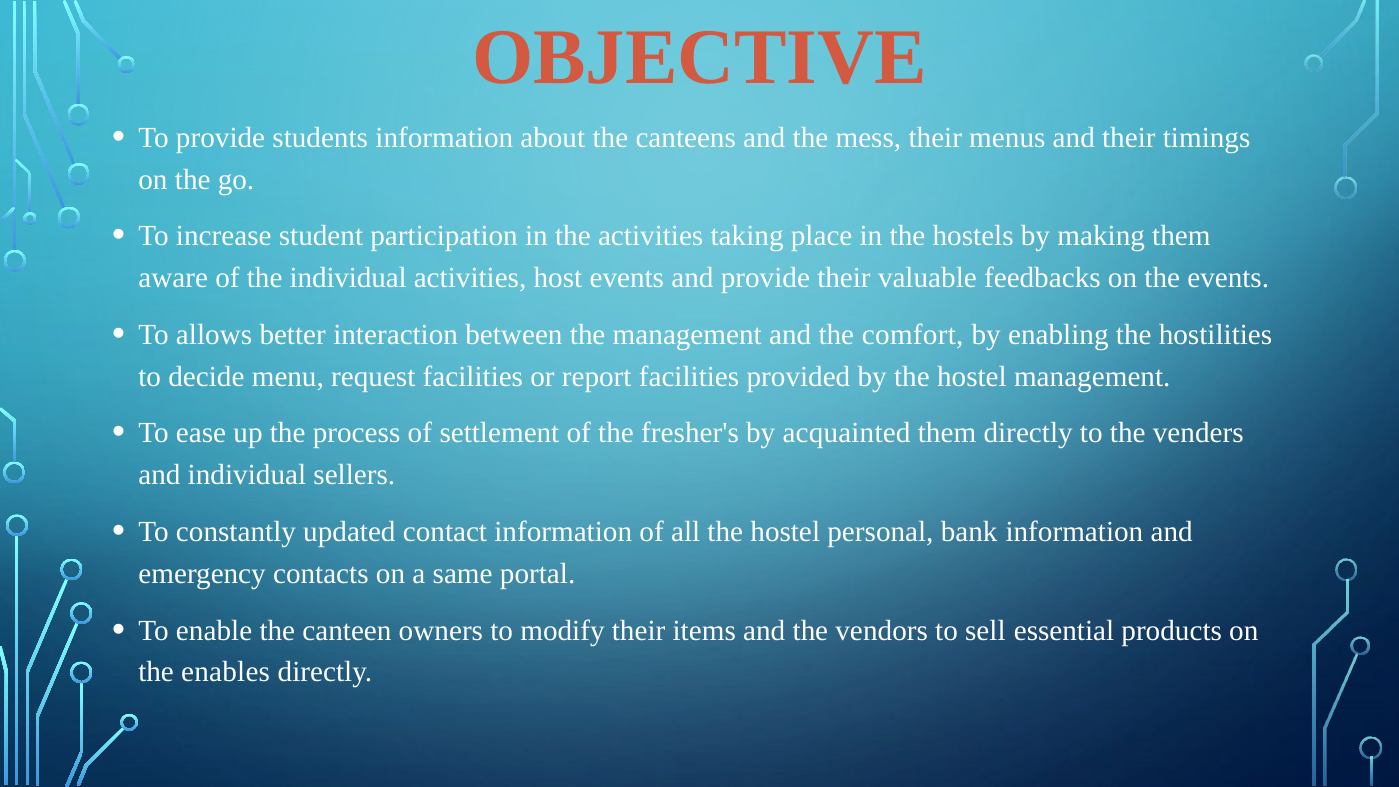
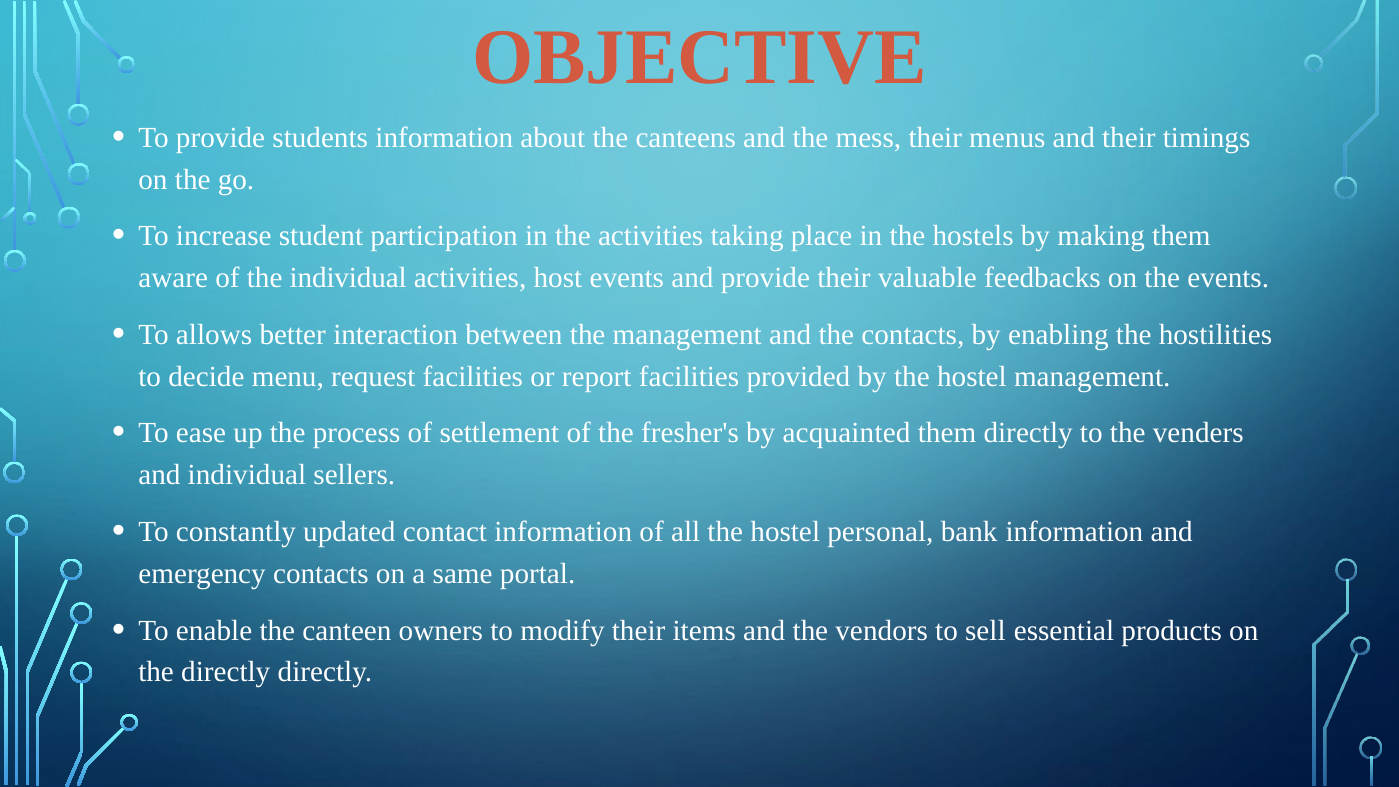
the comfort: comfort -> contacts (913, 335)
the enables: enables -> directly (226, 672)
